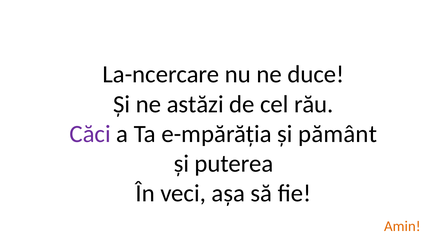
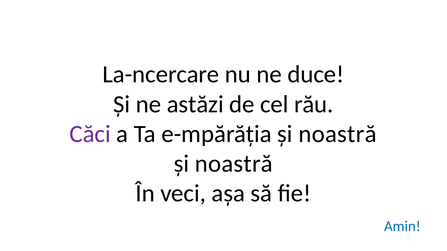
e-mpărăția și pământ: pământ -> noastră (338, 134)
puterea: puterea -> noastră (234, 164)
Amin colour: orange -> blue (402, 227)
